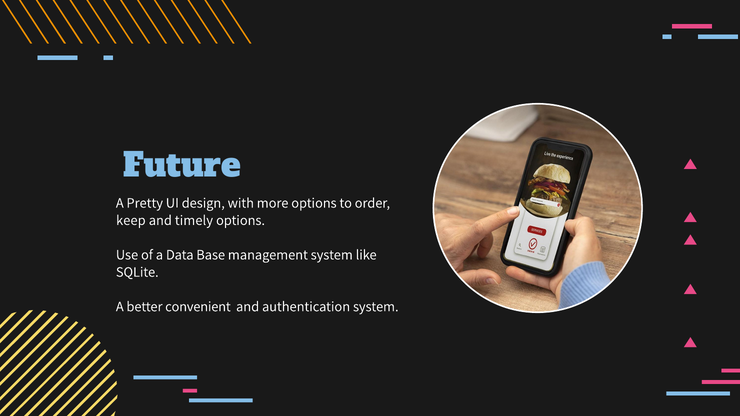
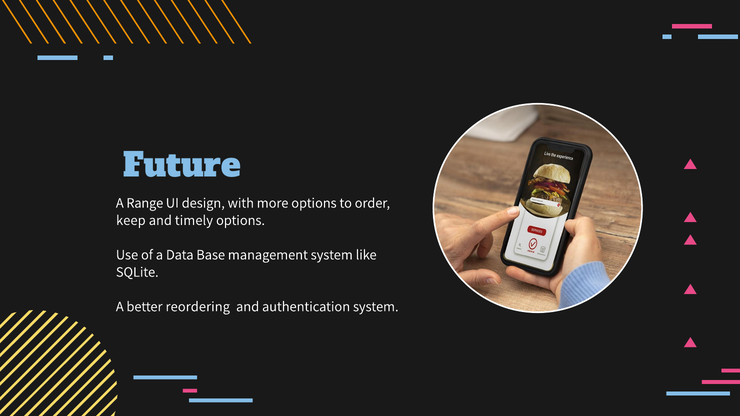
Pretty: Pretty -> Range (145, 203)
convenient: convenient -> reordering (198, 307)
